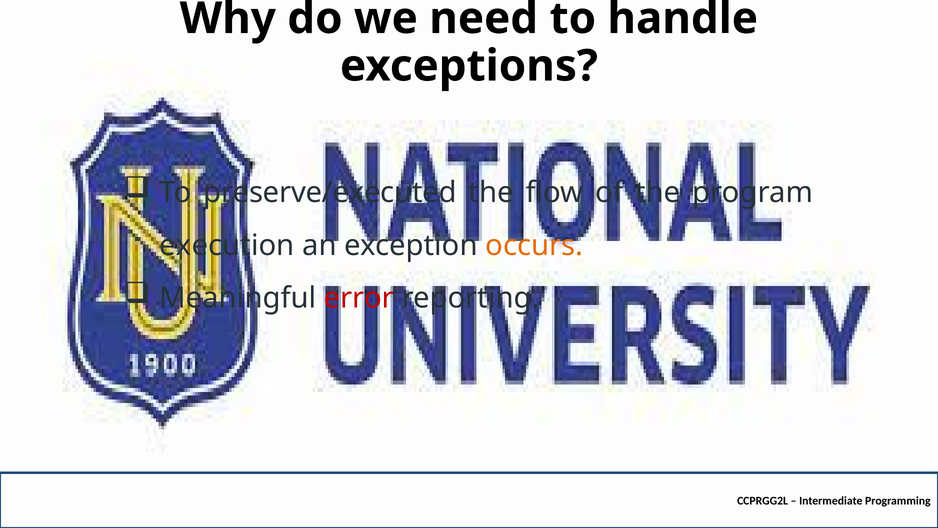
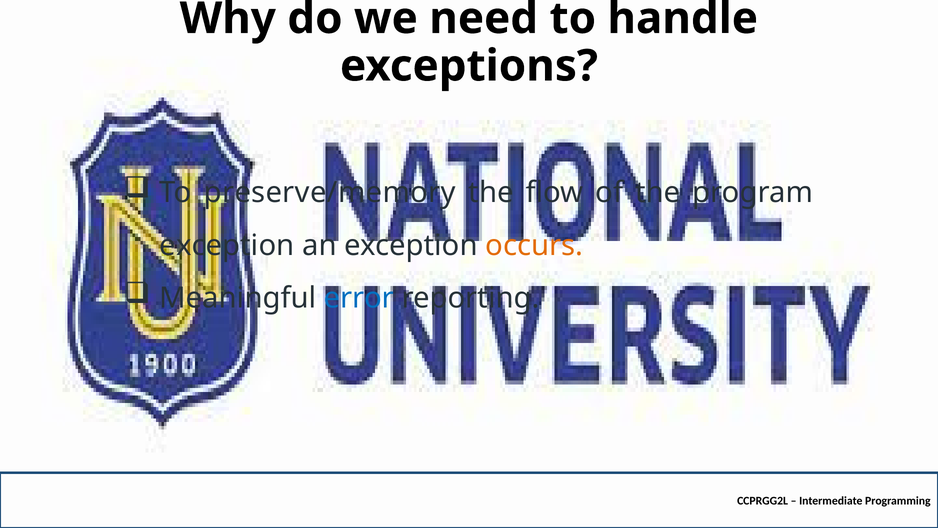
preserve/executed: preserve/executed -> preserve/memory (330, 193)
execution: execution -> exception (227, 245)
error colour: red -> blue (359, 298)
